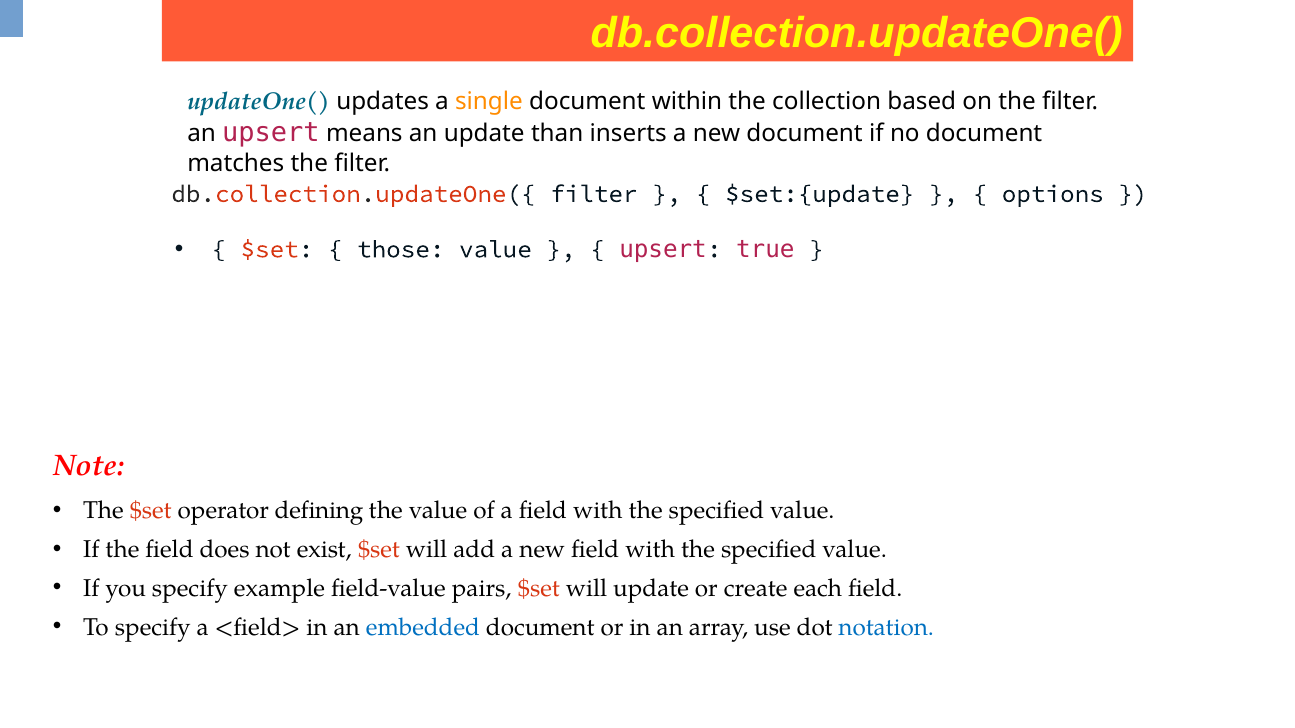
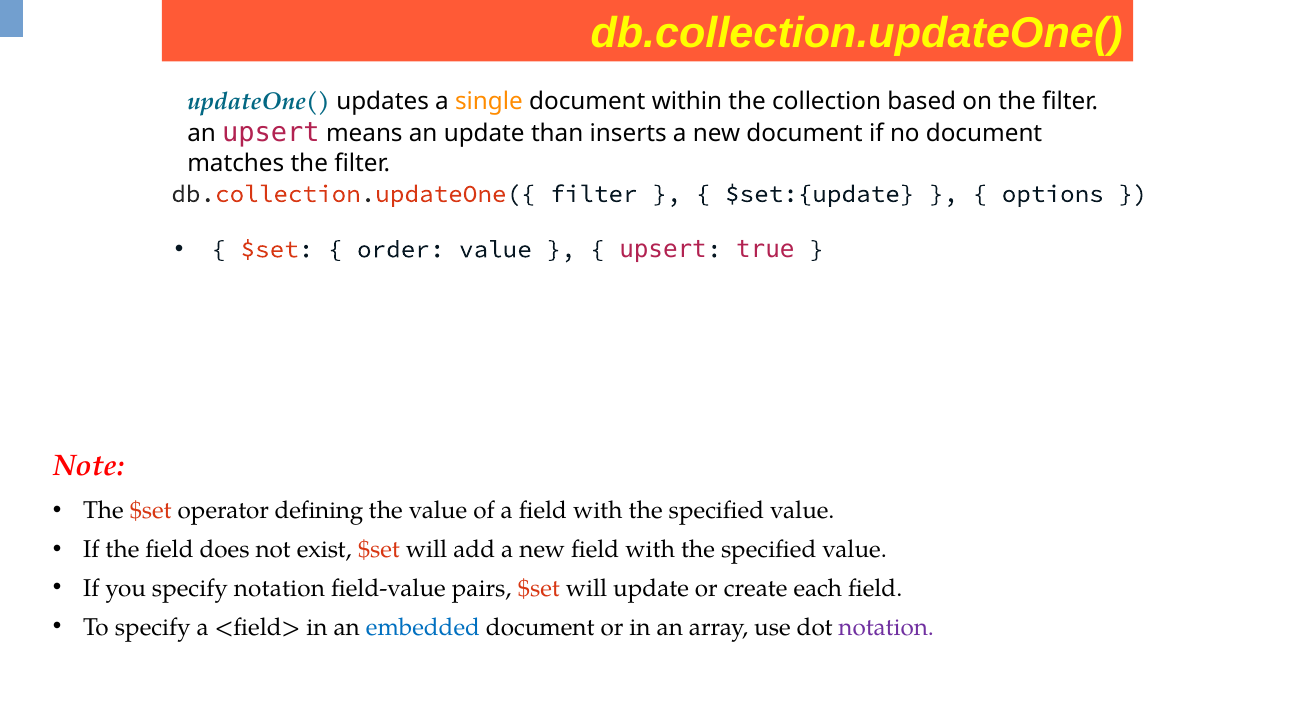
those: those -> order (401, 249)
specify example: example -> notation (279, 589)
notation colour: blue -> purple (886, 627)
